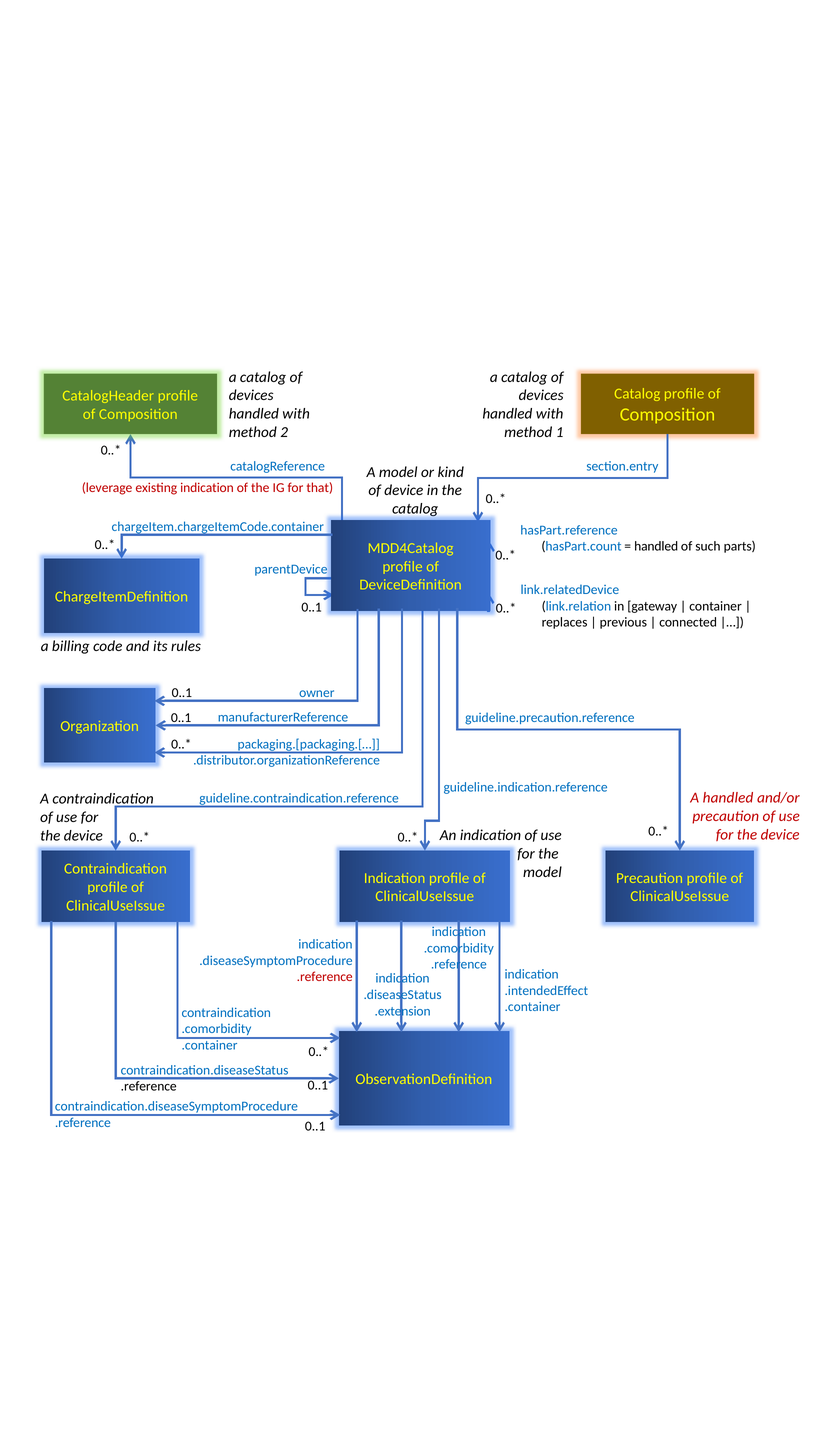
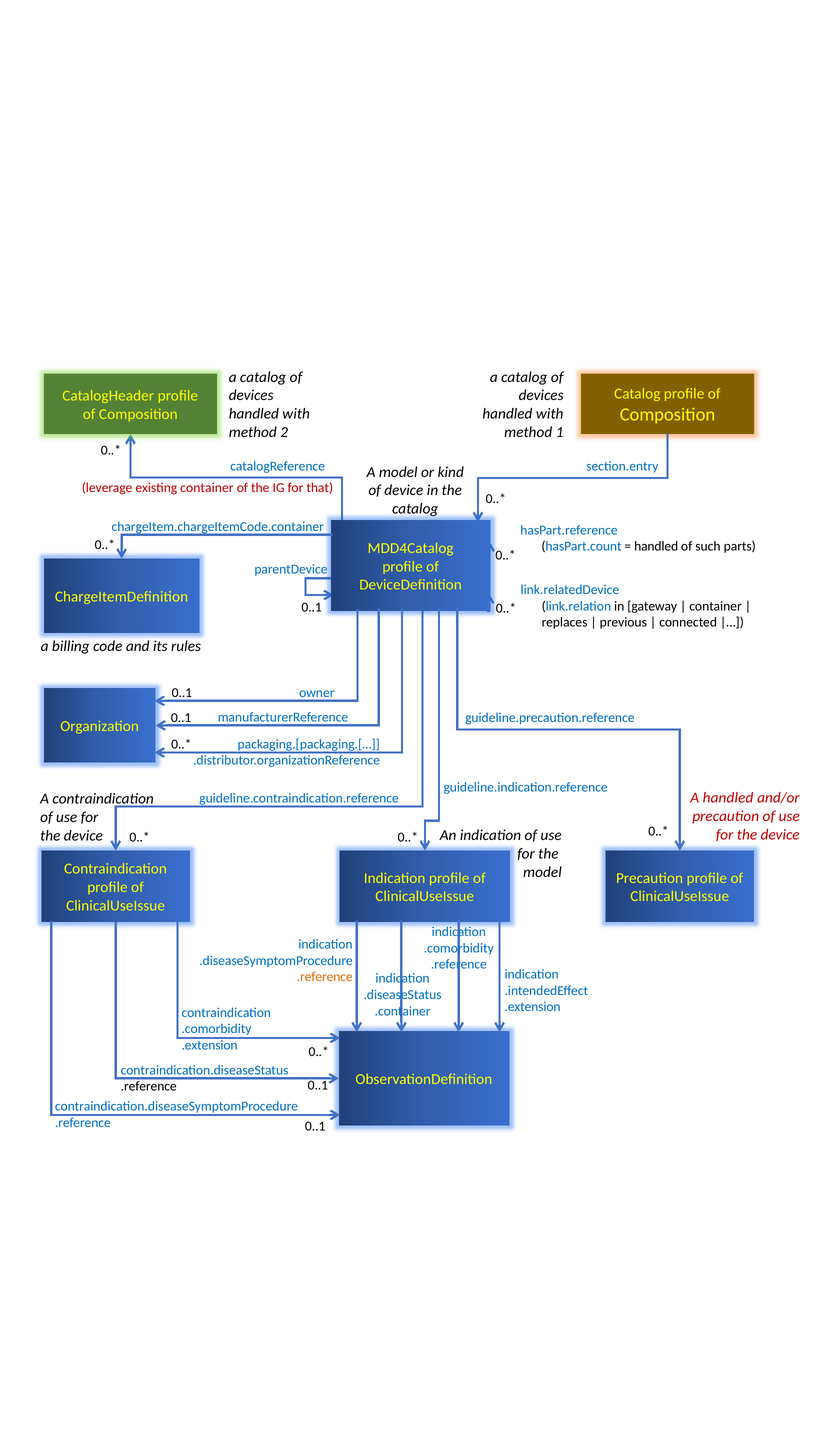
existing indication: indication -> container (207, 488)
.reference colour: red -> orange (325, 976)
.container: .container -> .extension (533, 1007)
.extension: .extension -> .container (403, 1011)
.container: .container -> .extension (210, 1045)
